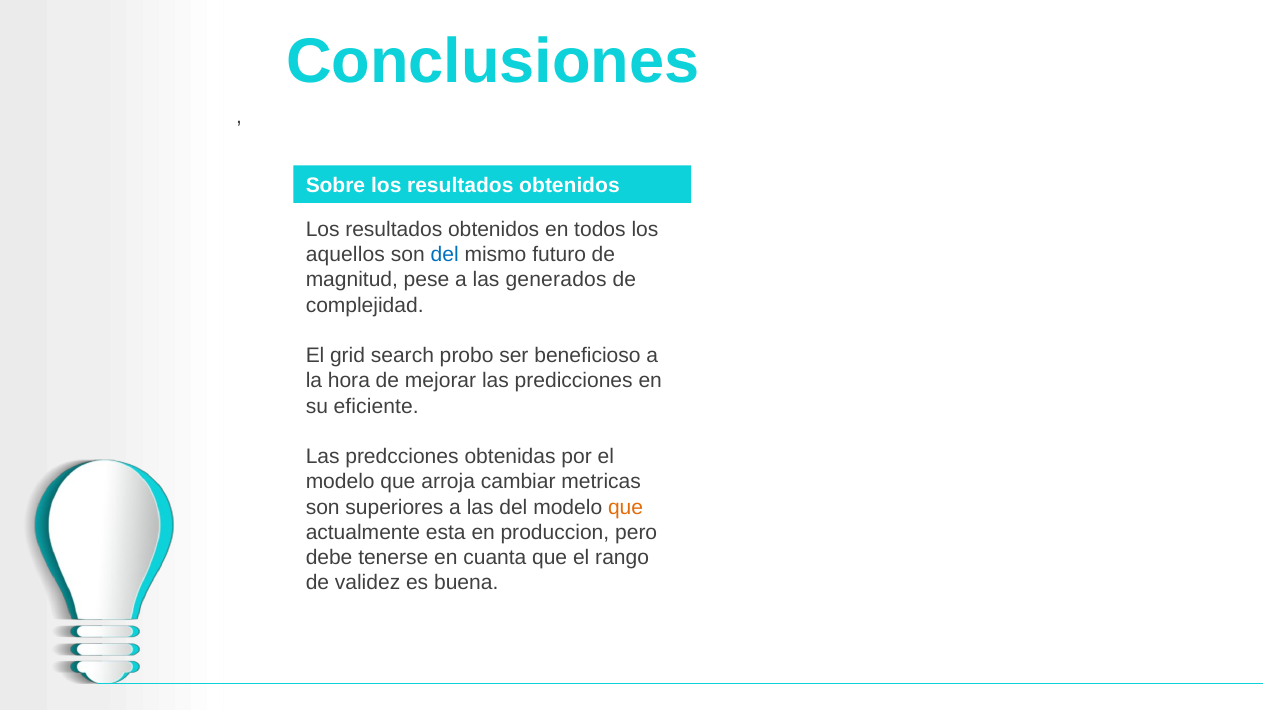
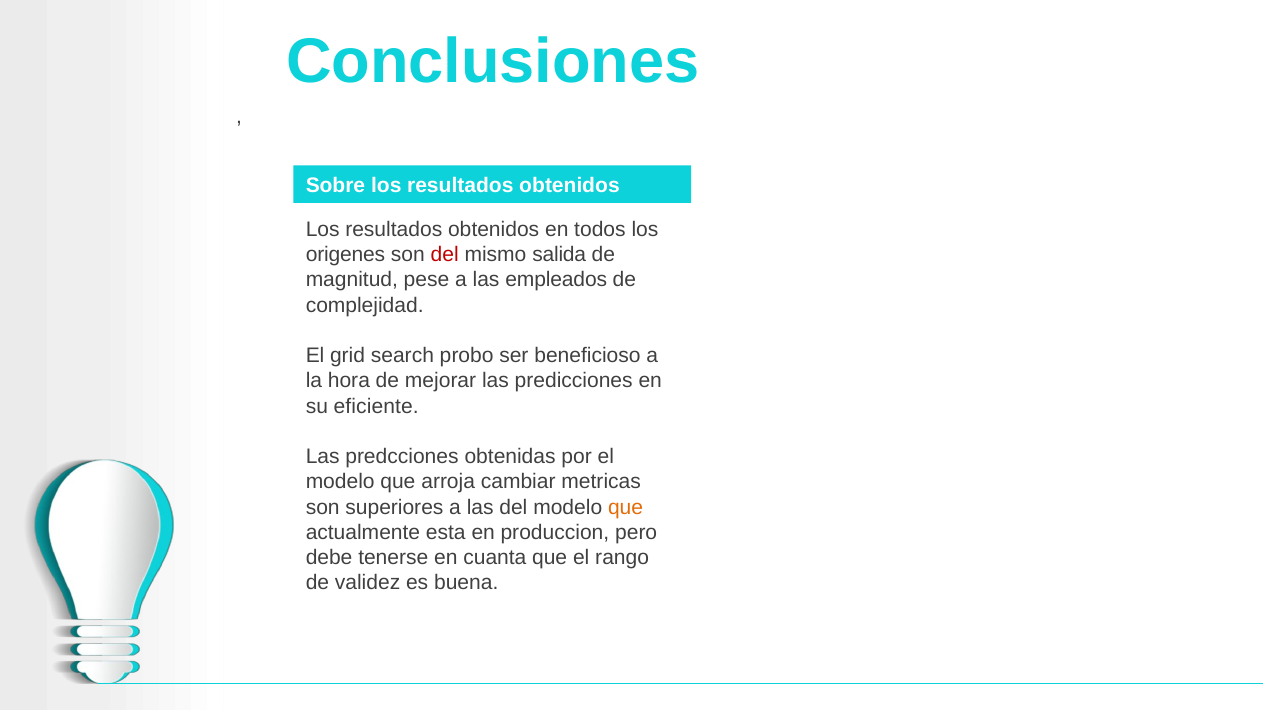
aquellos: aquellos -> origenes (345, 255)
del colour: blue -> red (445, 255)
futuro: futuro -> salida (559, 255)
generados: generados -> empleados (556, 280)
